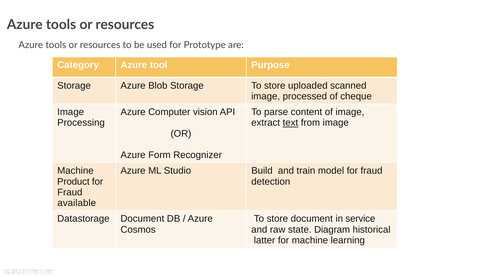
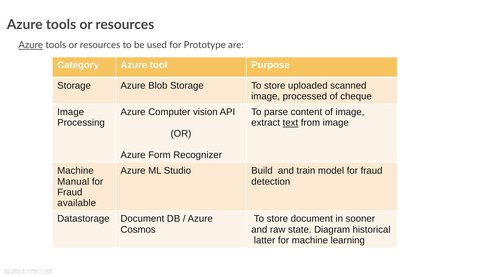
Azure underline: none -> present (31, 45)
Product: Product -> Manual (73, 182)
service: service -> sooner (360, 219)
